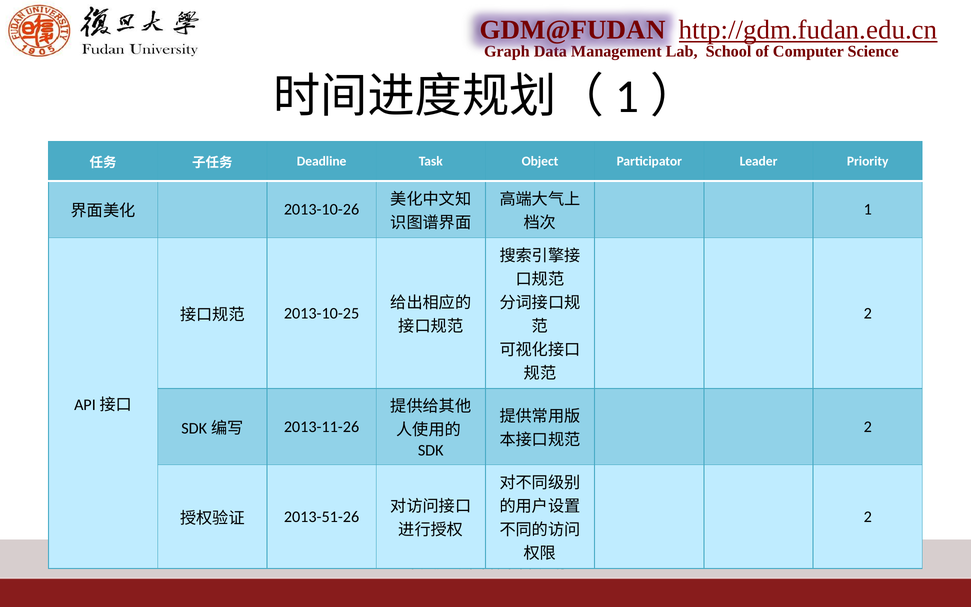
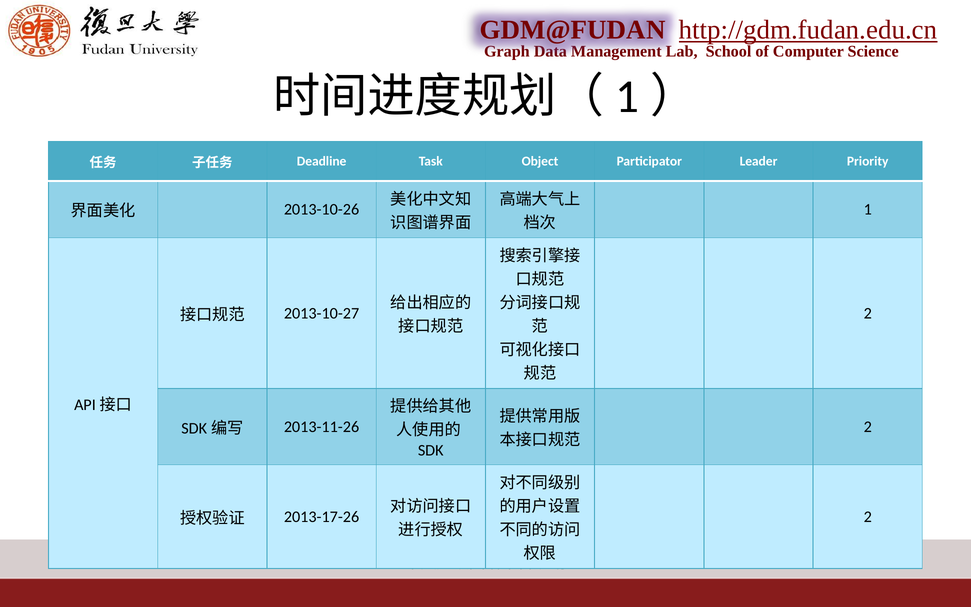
2013-10-25: 2013-10-25 -> 2013-10-27 (322, 313)
2013-51-26: 2013-51-26 -> 2013-17-26 (322, 517)
